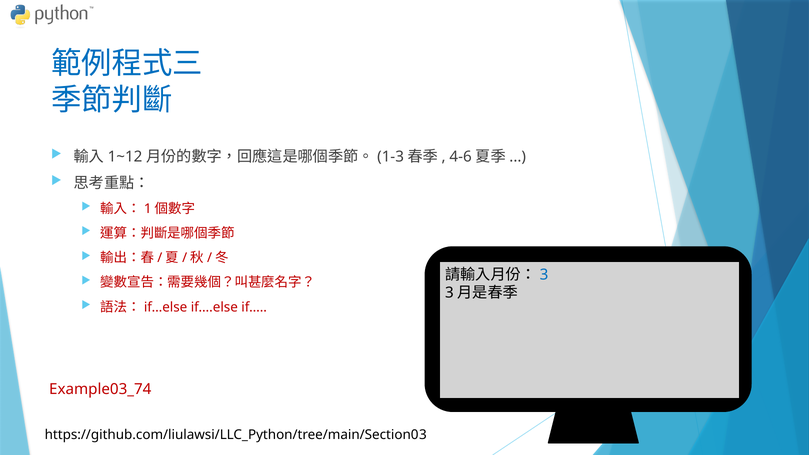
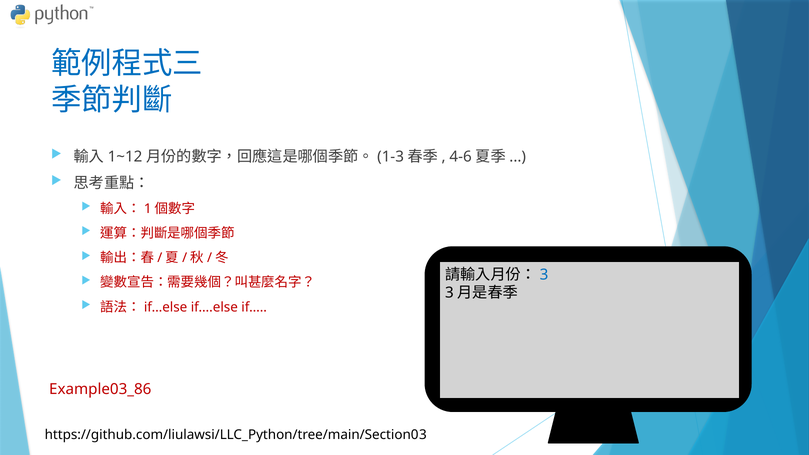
Example03_74: Example03_74 -> Example03_86 (100, 389)
